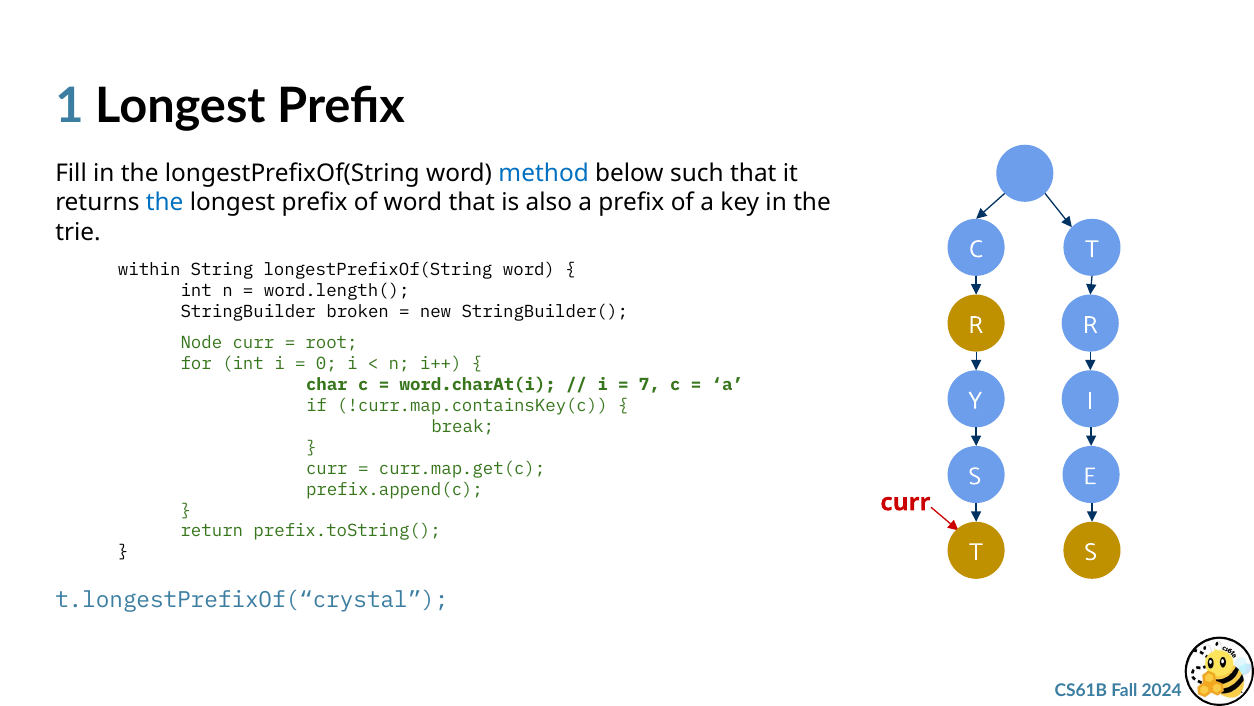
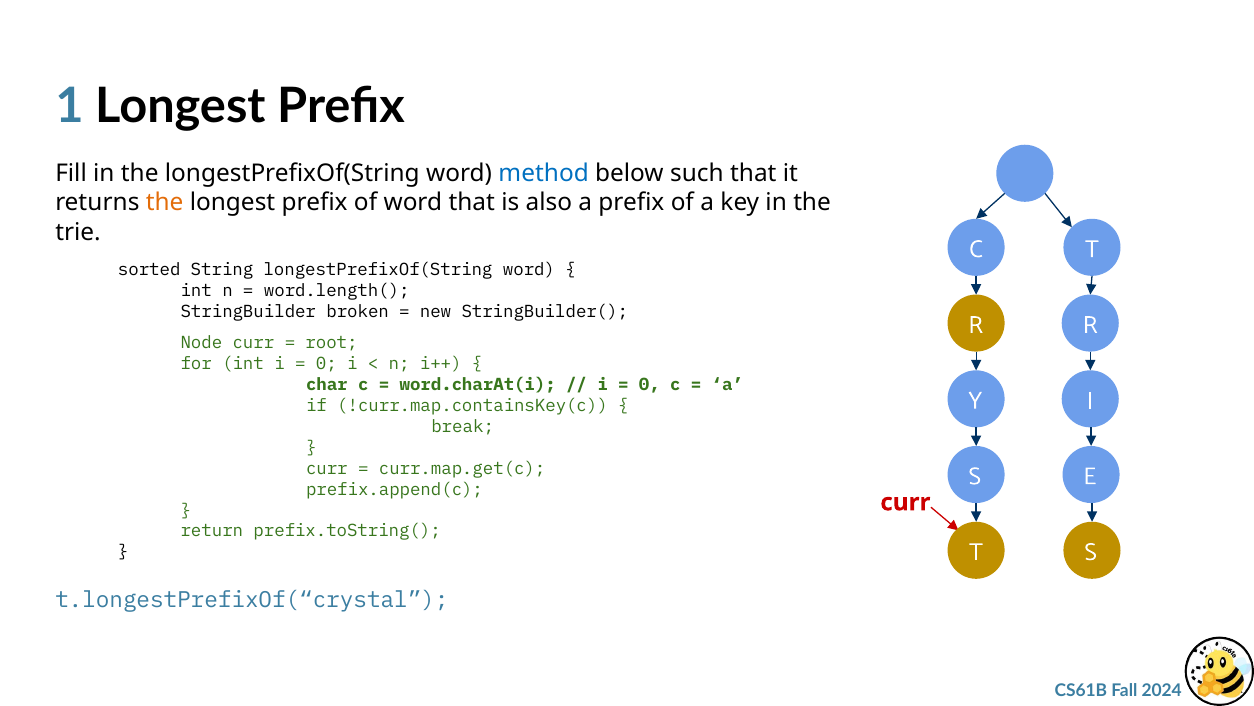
the colour: blue -> orange (165, 203)
within: within -> sorted (149, 269)
7: 7 -> 0 (649, 384)
